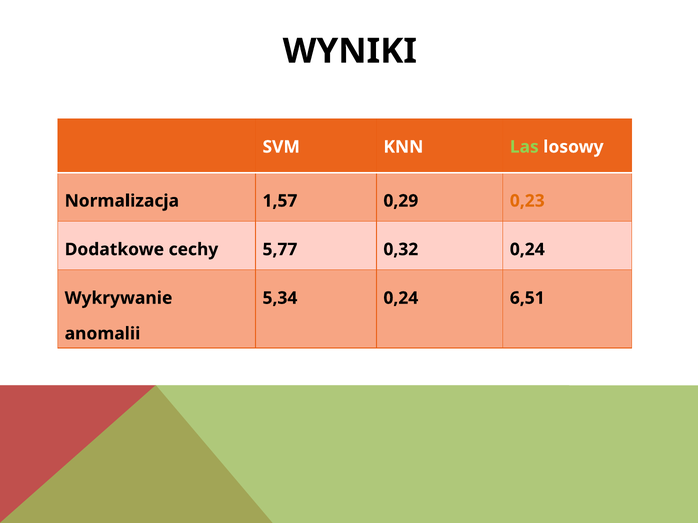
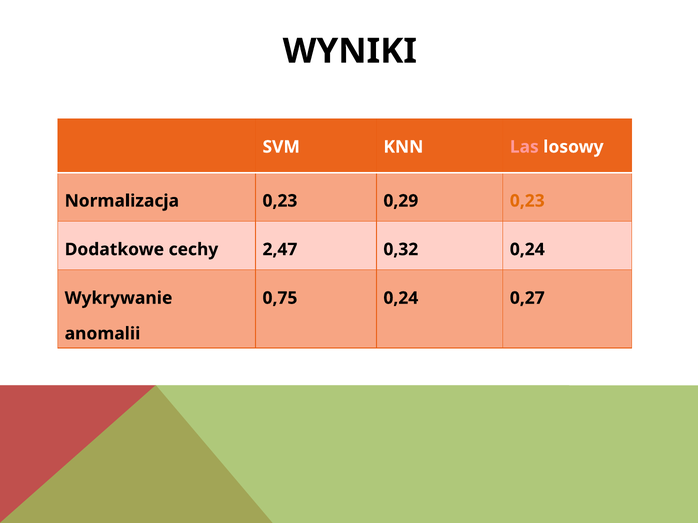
Las colour: light green -> pink (524, 147)
Normalizacja 1,57: 1,57 -> 0,23 (280, 201)
5,77: 5,77 -> 2,47 (280, 250)
5,34: 5,34 -> 0,75 (280, 298)
6,51: 6,51 -> 0,27 (527, 298)
